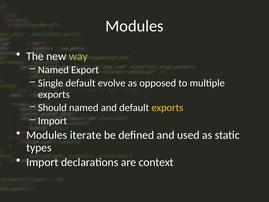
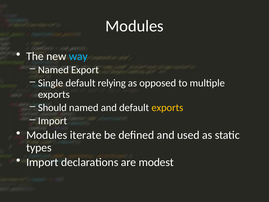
way colour: light green -> light blue (78, 56)
evolve: evolve -> relying (112, 83)
context: context -> modest (156, 162)
